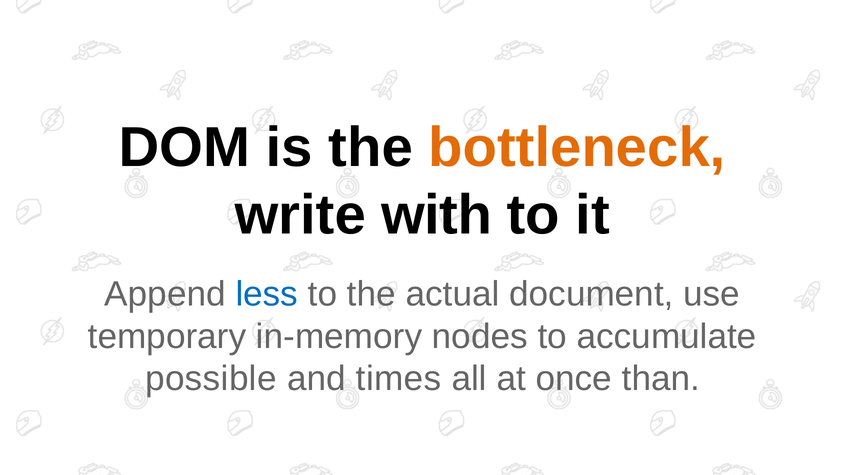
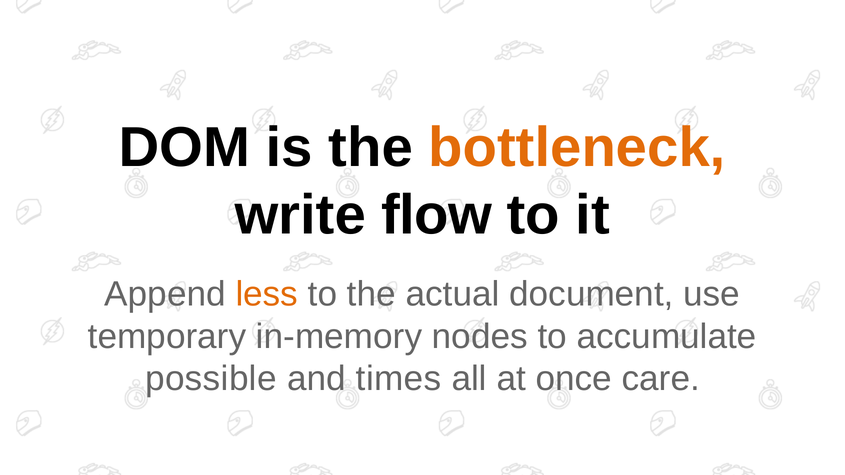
with: with -> flow (437, 215)
less colour: blue -> orange (267, 294)
than: than -> care (661, 379)
